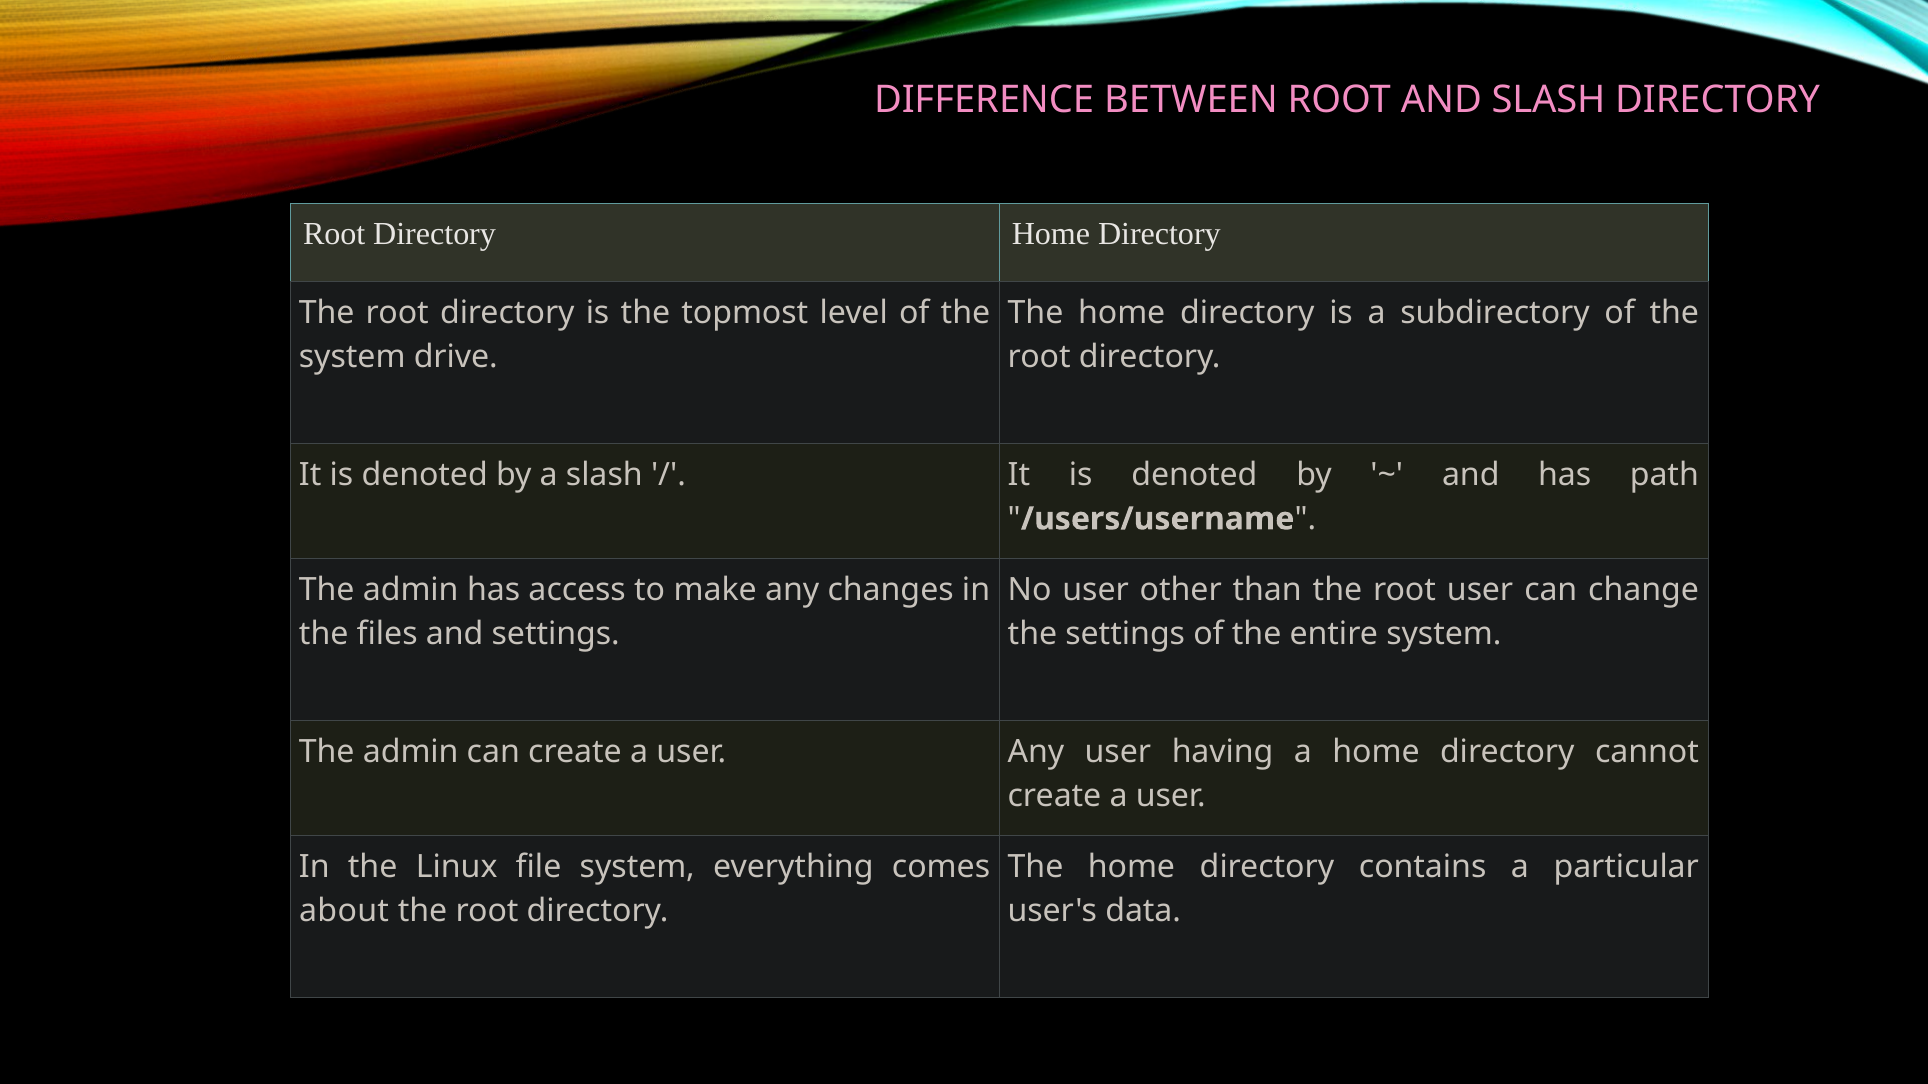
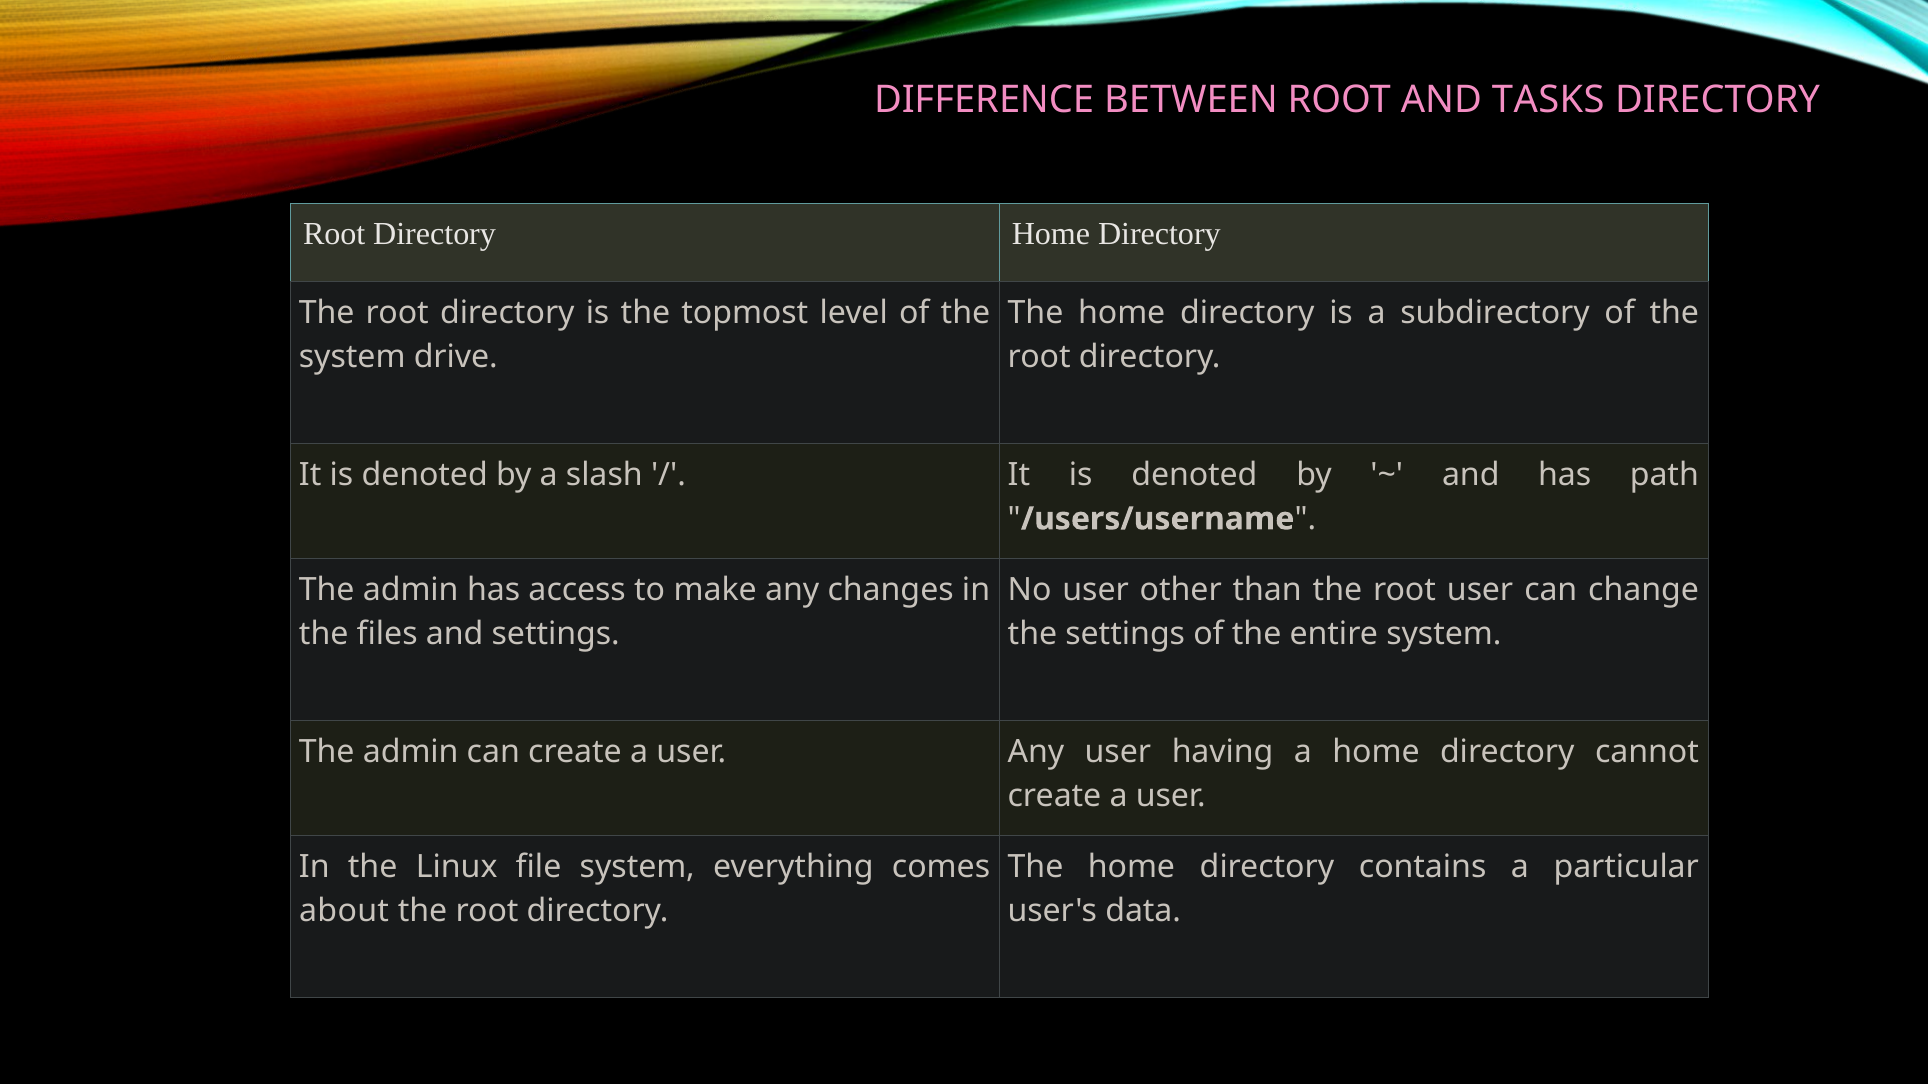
AND SLASH: SLASH -> TASKS (1548, 100)
